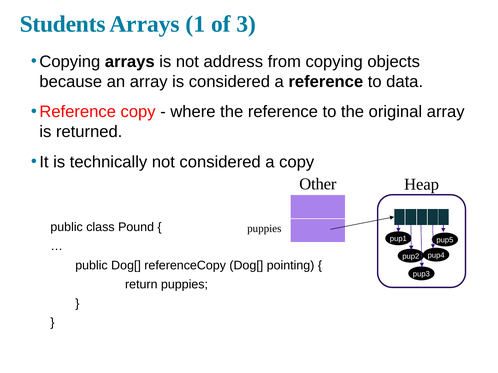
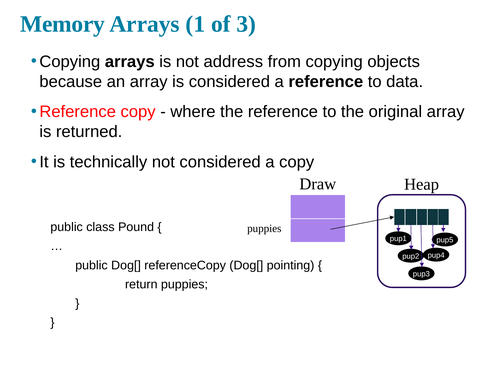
Students: Students -> Memory (63, 24)
Other: Other -> Draw (318, 184)
